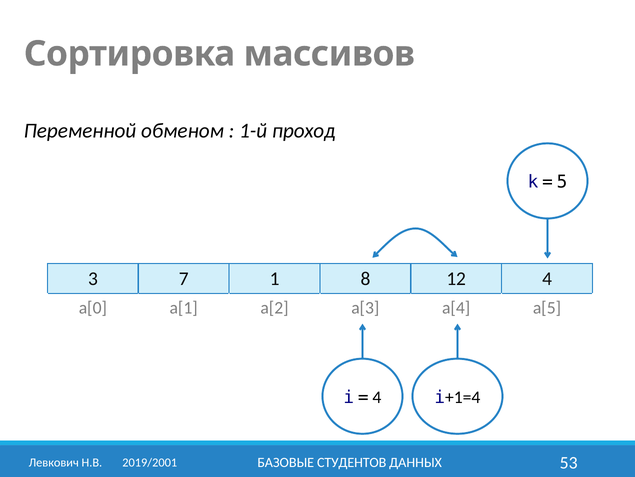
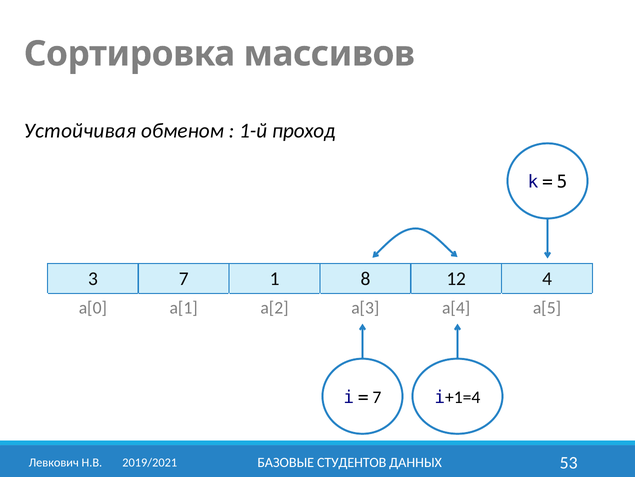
Переменной: Переменной -> Устойчивая (80, 130)
4: 4 -> 7 (377, 397)
2019/2001: 2019/2001 -> 2019/2021 (150, 462)
